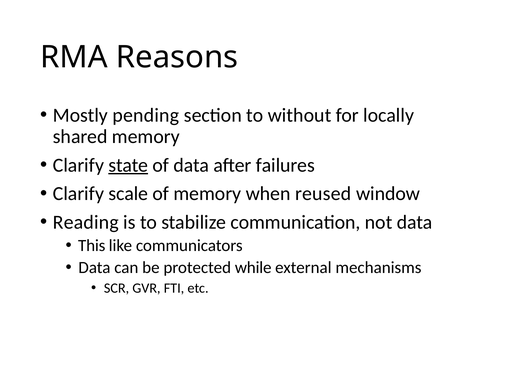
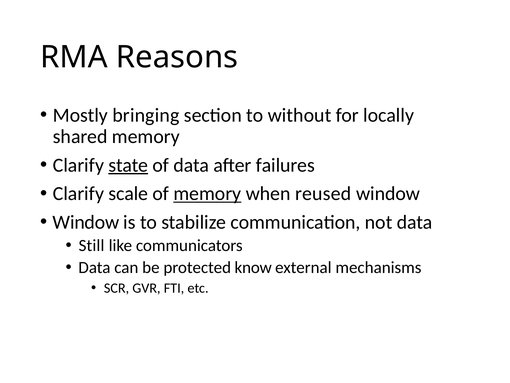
pending: pending -> bringing (146, 115)
memory underline: none -> present (207, 193)
Reading: Reading -> Window (86, 222)
This: This -> Still (92, 245)
while: while -> know (253, 267)
